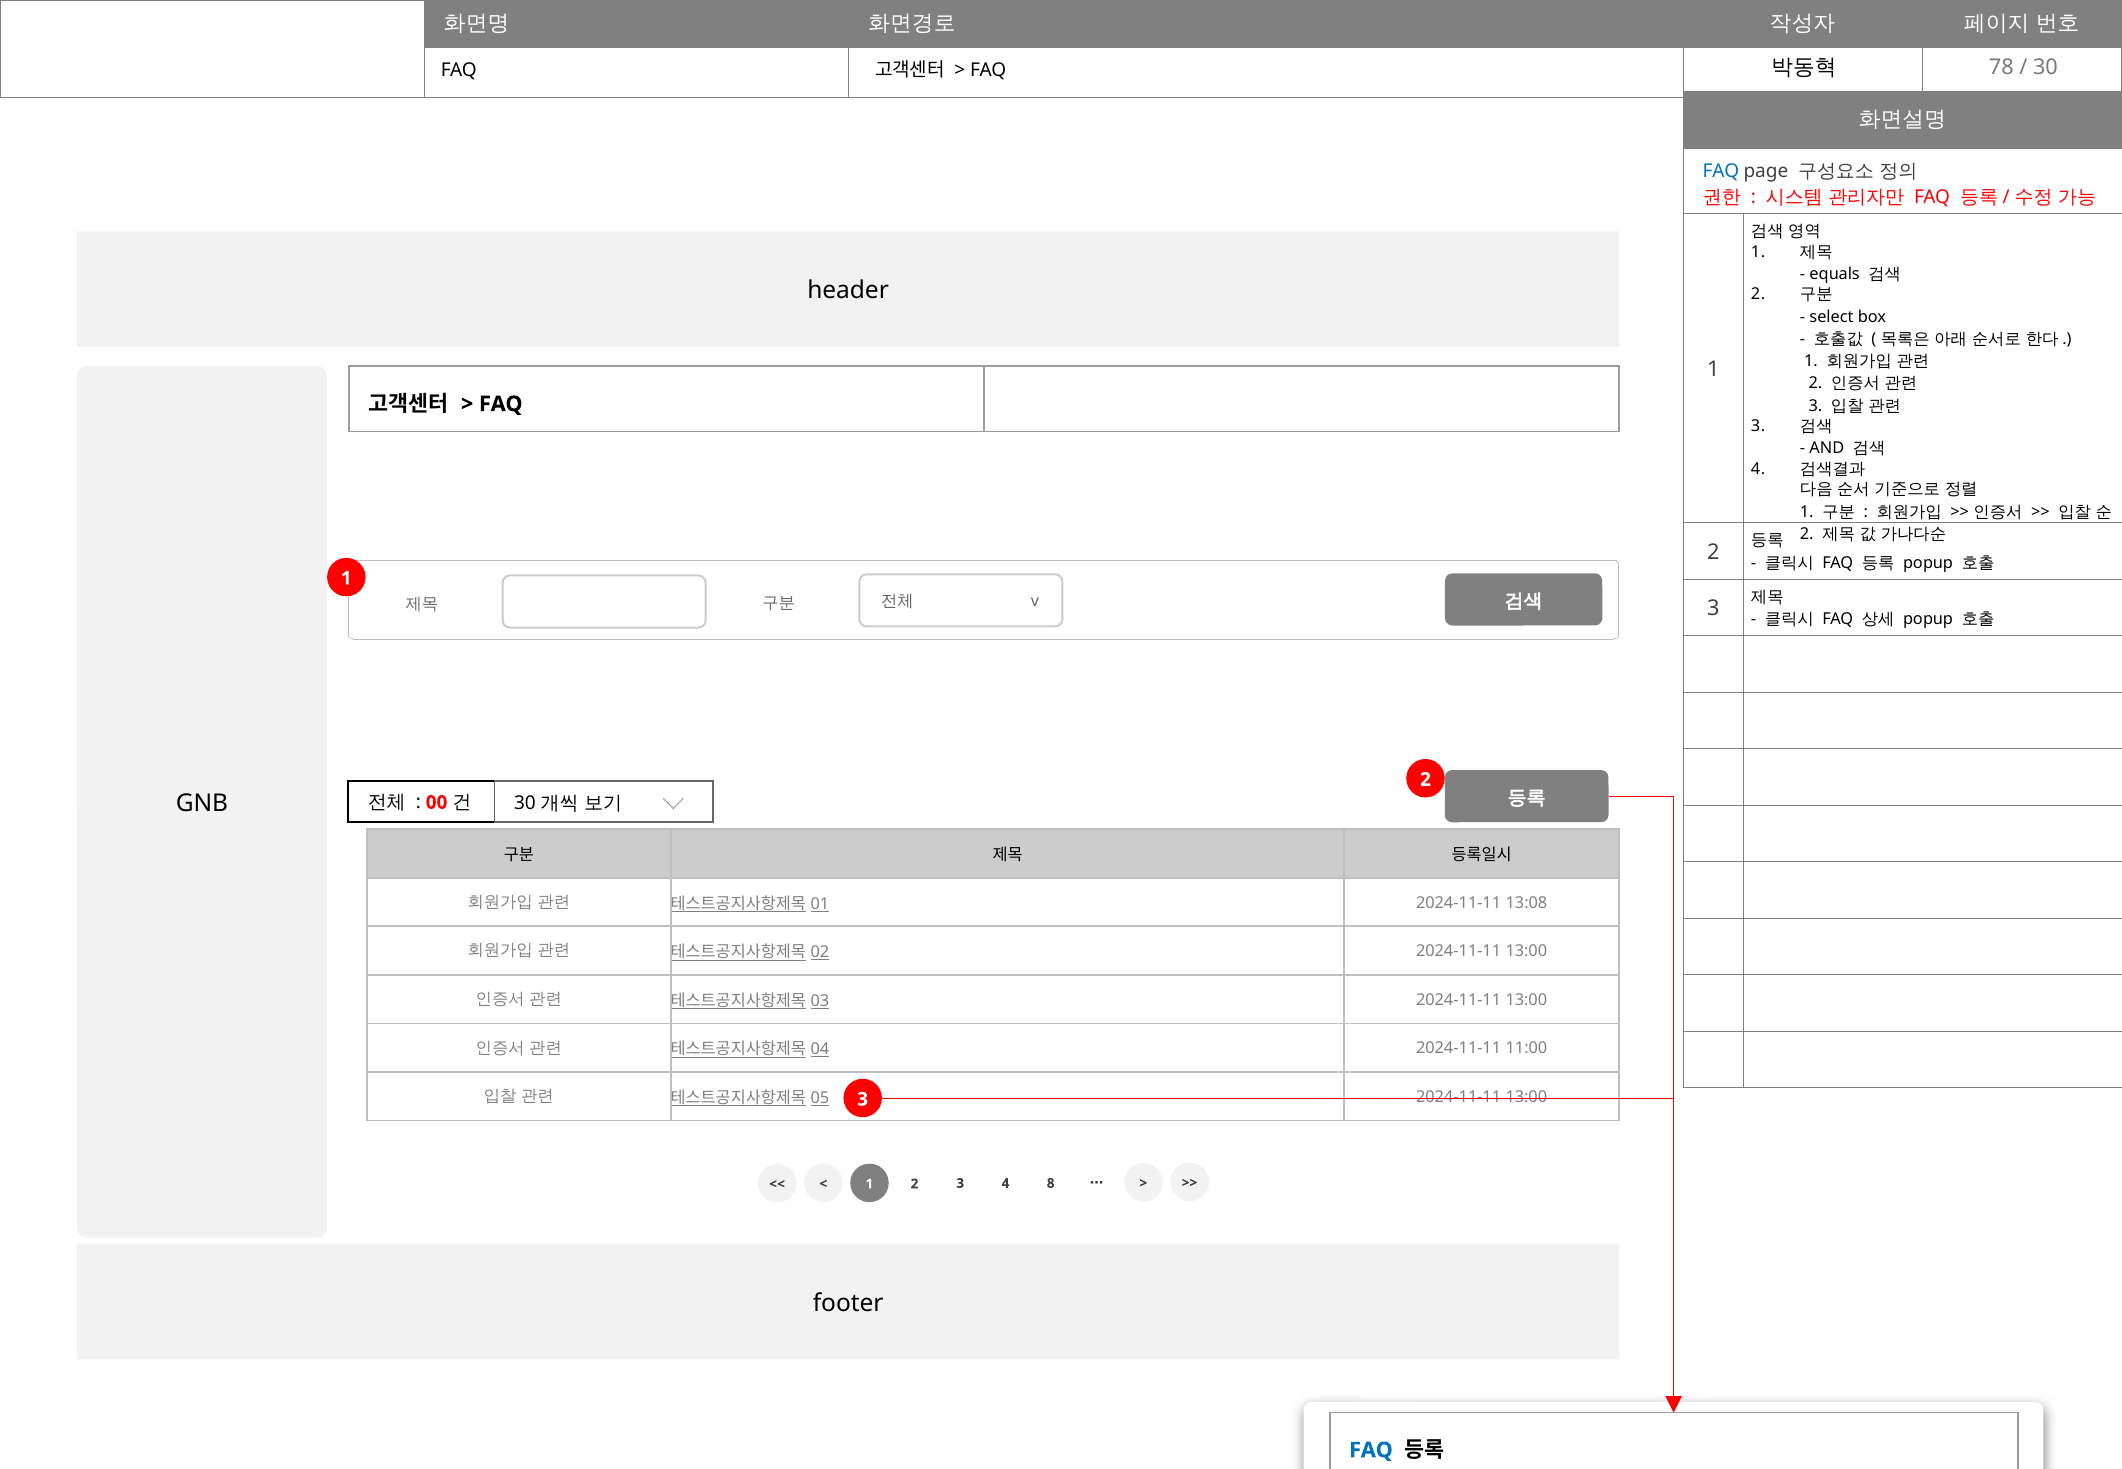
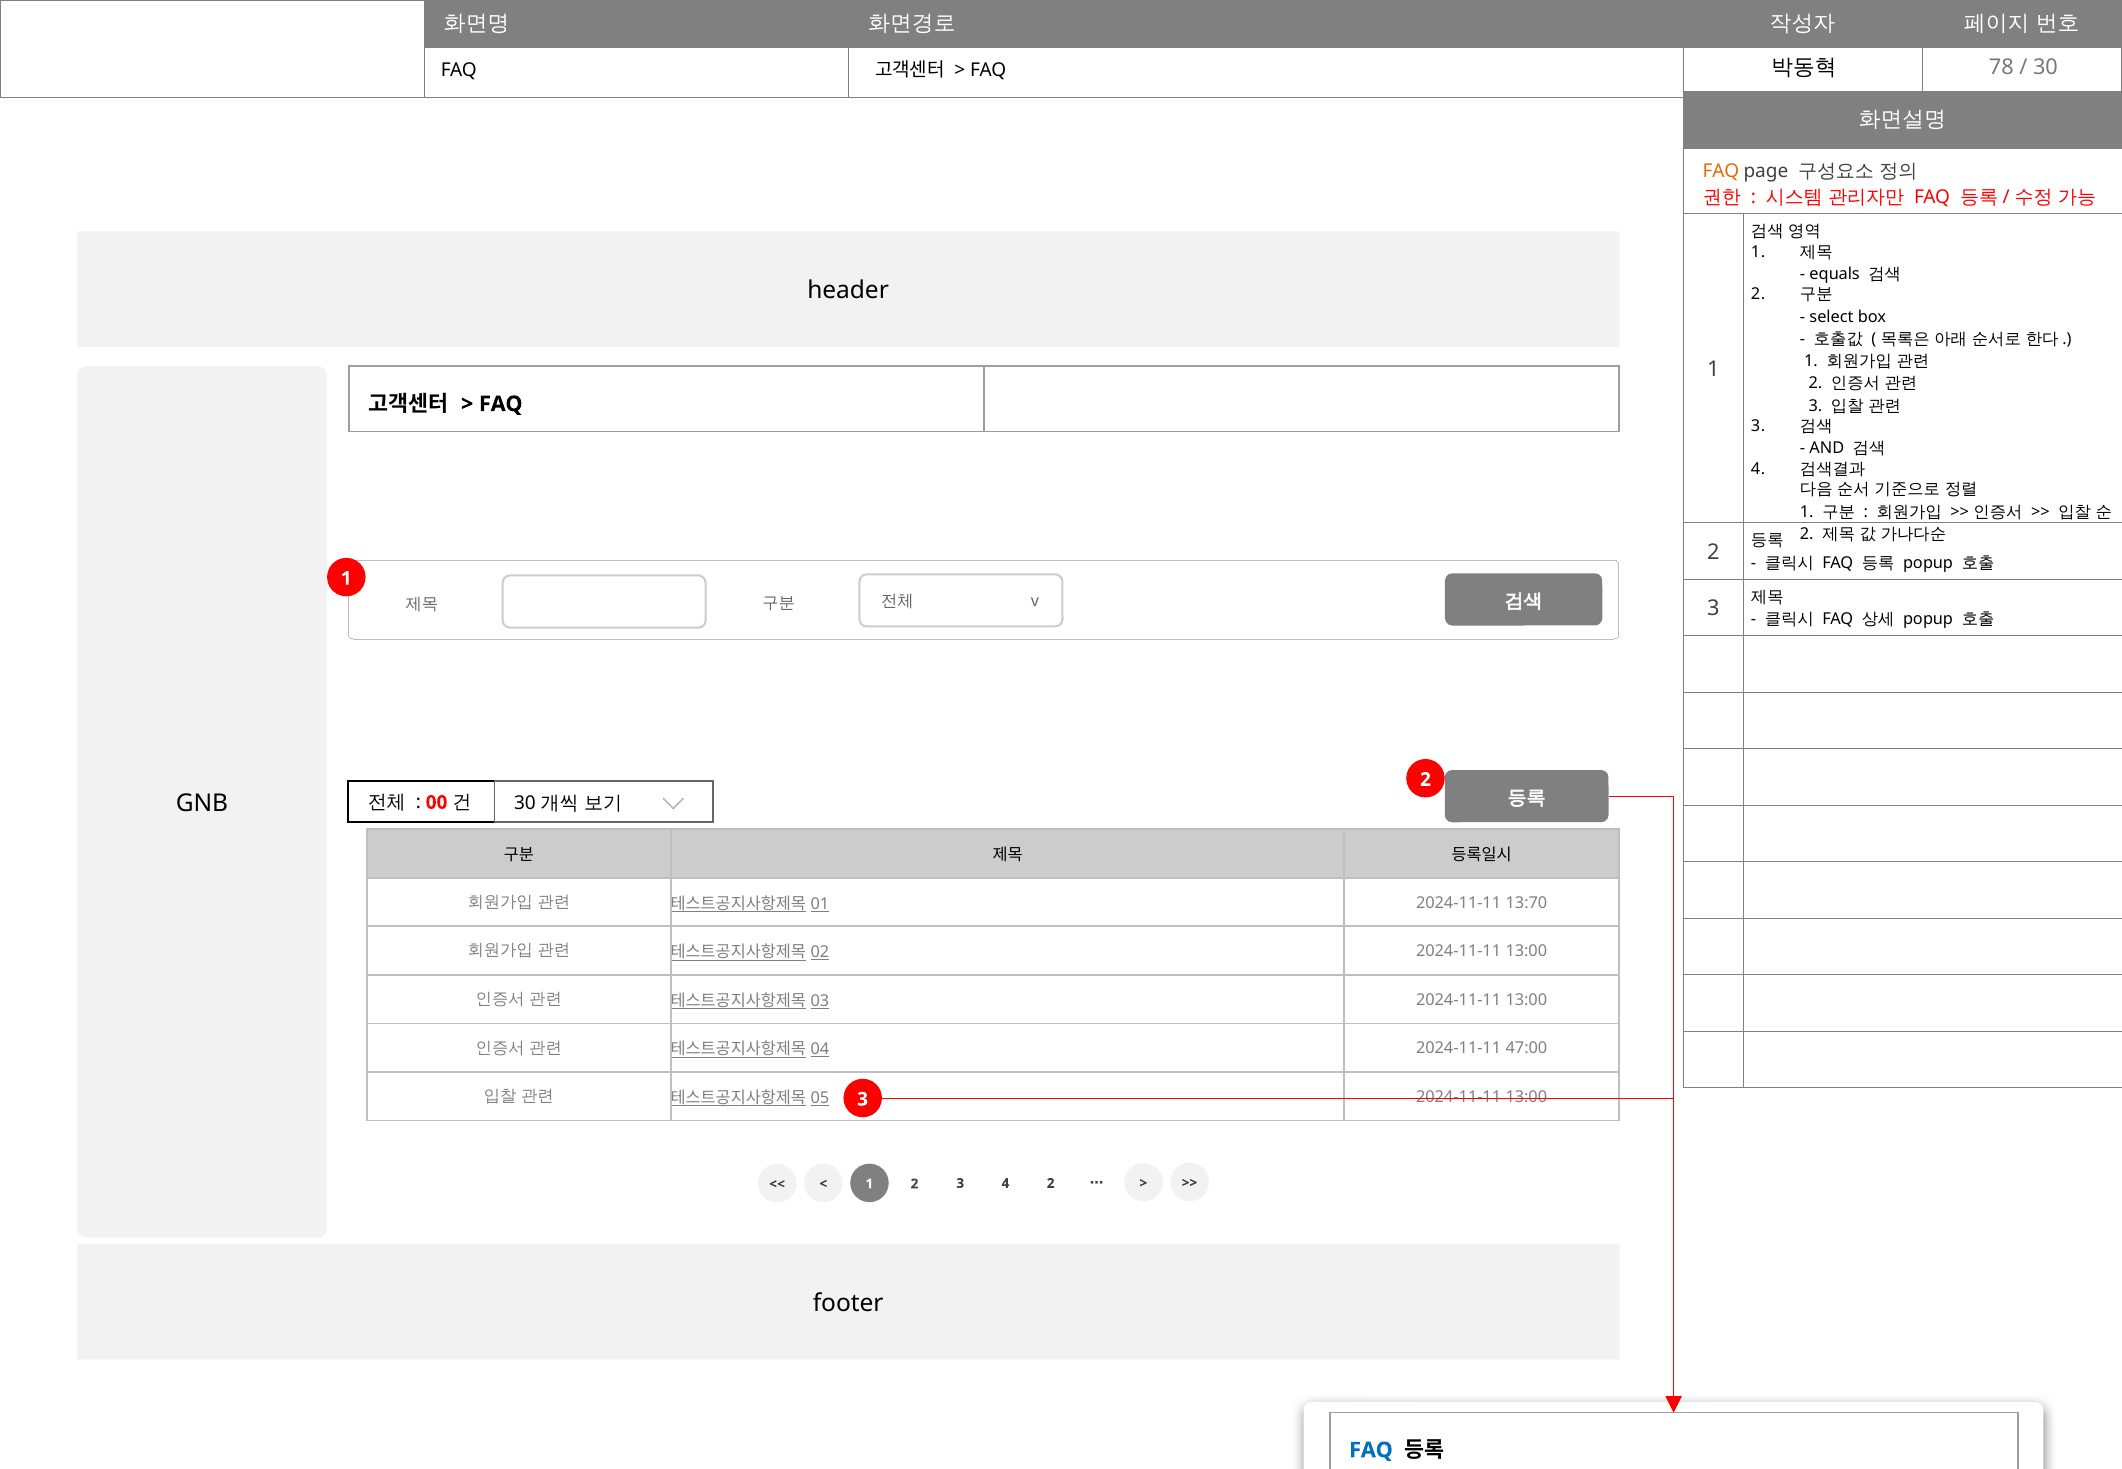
FAQ colour: blue -> orange (1721, 172)
13:08: 13:08 -> 13:70 (1526, 903)
11:00: 11:00 -> 47:00 (1526, 1049)
8: 8 -> 2 (1051, 1183)
